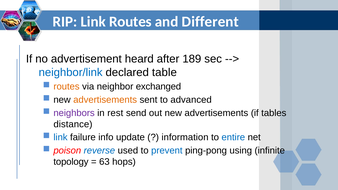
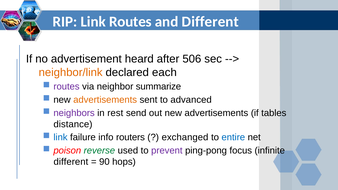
189: 189 -> 506 (192, 59)
neighbor/link colour: blue -> orange (71, 73)
table: table -> each (164, 73)
routes colour: orange -> purple (66, 87)
exchanged: exchanged -> summarize (158, 87)
update: update -> routers (130, 137)
information: information -> exchanged (185, 137)
reverse colour: blue -> green (99, 151)
prevent colour: blue -> purple (167, 151)
using: using -> focus (241, 151)
topology: topology -> different (71, 162)
63: 63 -> 90 (104, 162)
